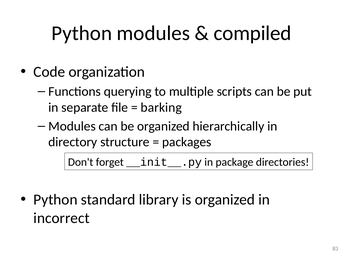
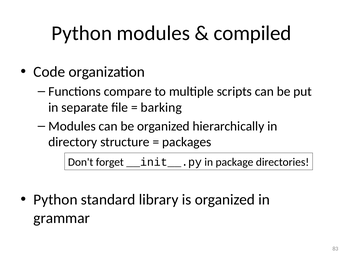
querying: querying -> compare (128, 92)
incorrect: incorrect -> grammar (62, 218)
